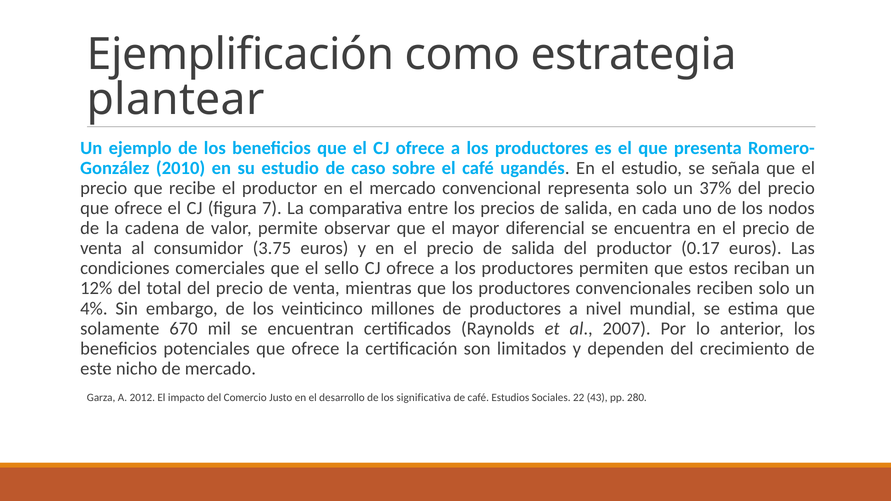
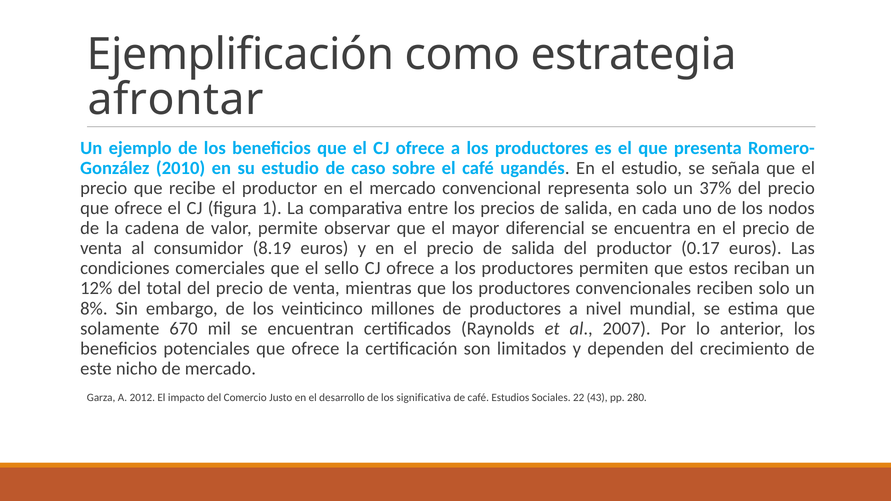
plantear: plantear -> afrontar (176, 100)
7: 7 -> 1 (272, 208)
3.75: 3.75 -> 8.19 (272, 248)
4%: 4% -> 8% (94, 309)
